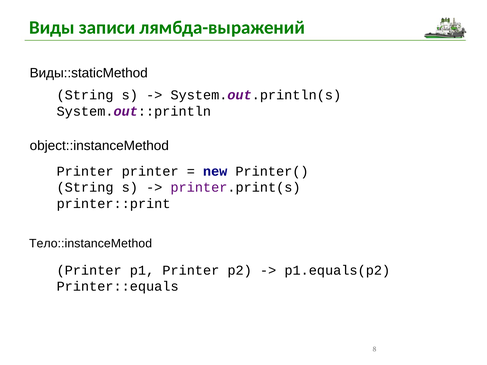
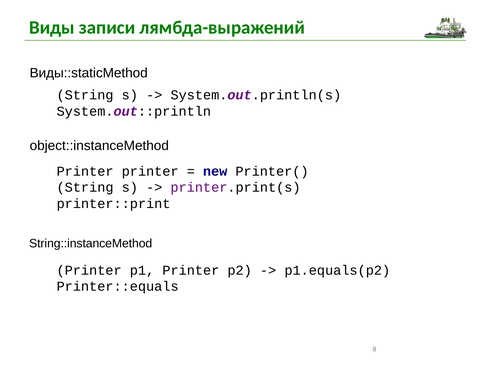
Тело::instanceMethod: Тело::instanceMethod -> String::instanceMethod (91, 244)
